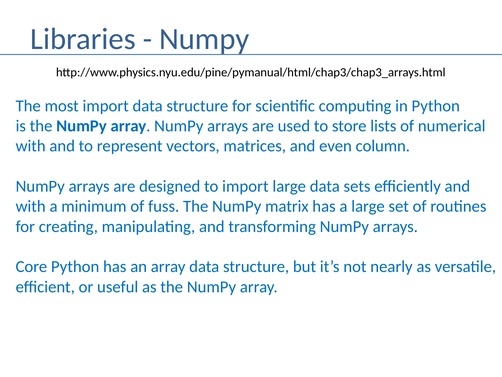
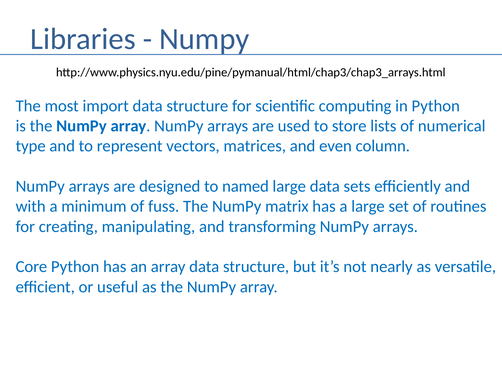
with: with -> type (31, 146)
to import: import -> named (245, 186)
